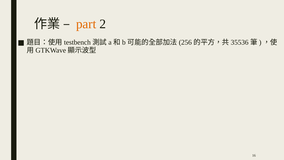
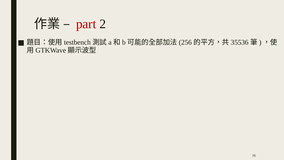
part colour: orange -> red (86, 24)
